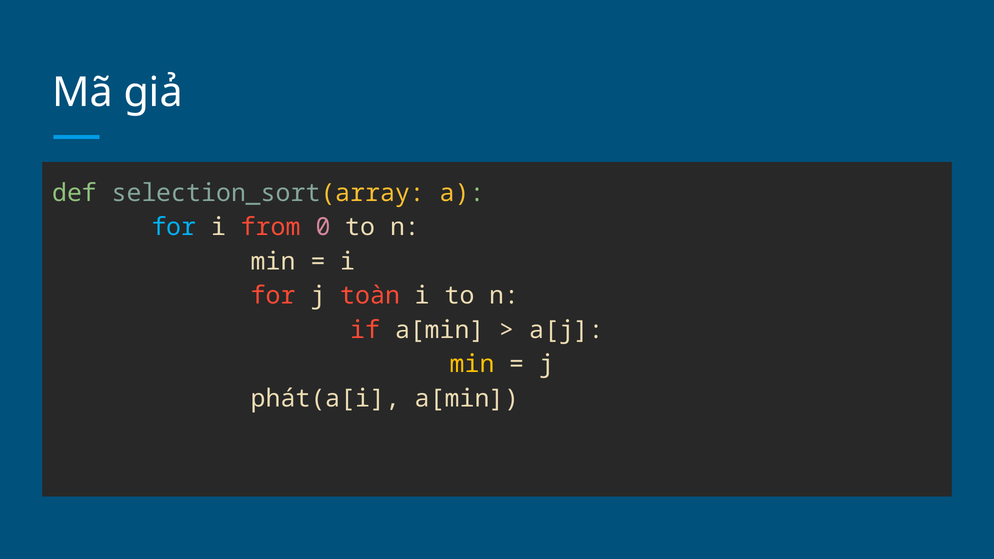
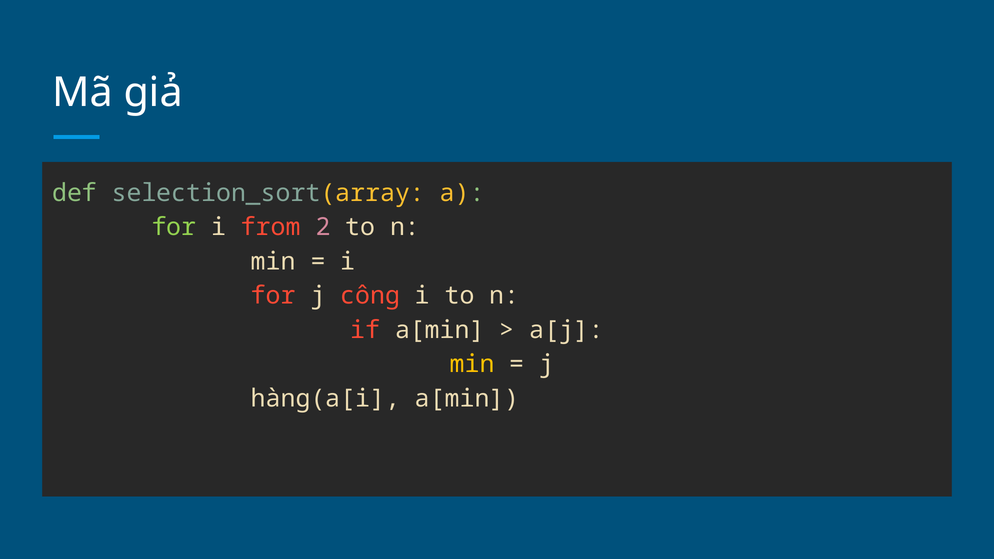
for colour: light blue -> light green (174, 227)
0: 0 -> 2 (323, 227)
toàn: toàn -> công (370, 296)
phát(a[i: phát(a[i -> hàng(a[i (325, 399)
